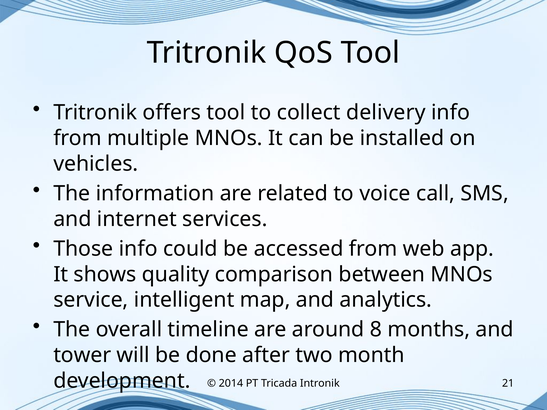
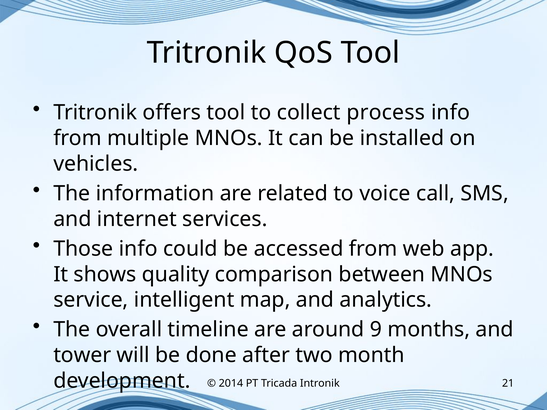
delivery: delivery -> process (386, 113)
8: 8 -> 9 (376, 330)
